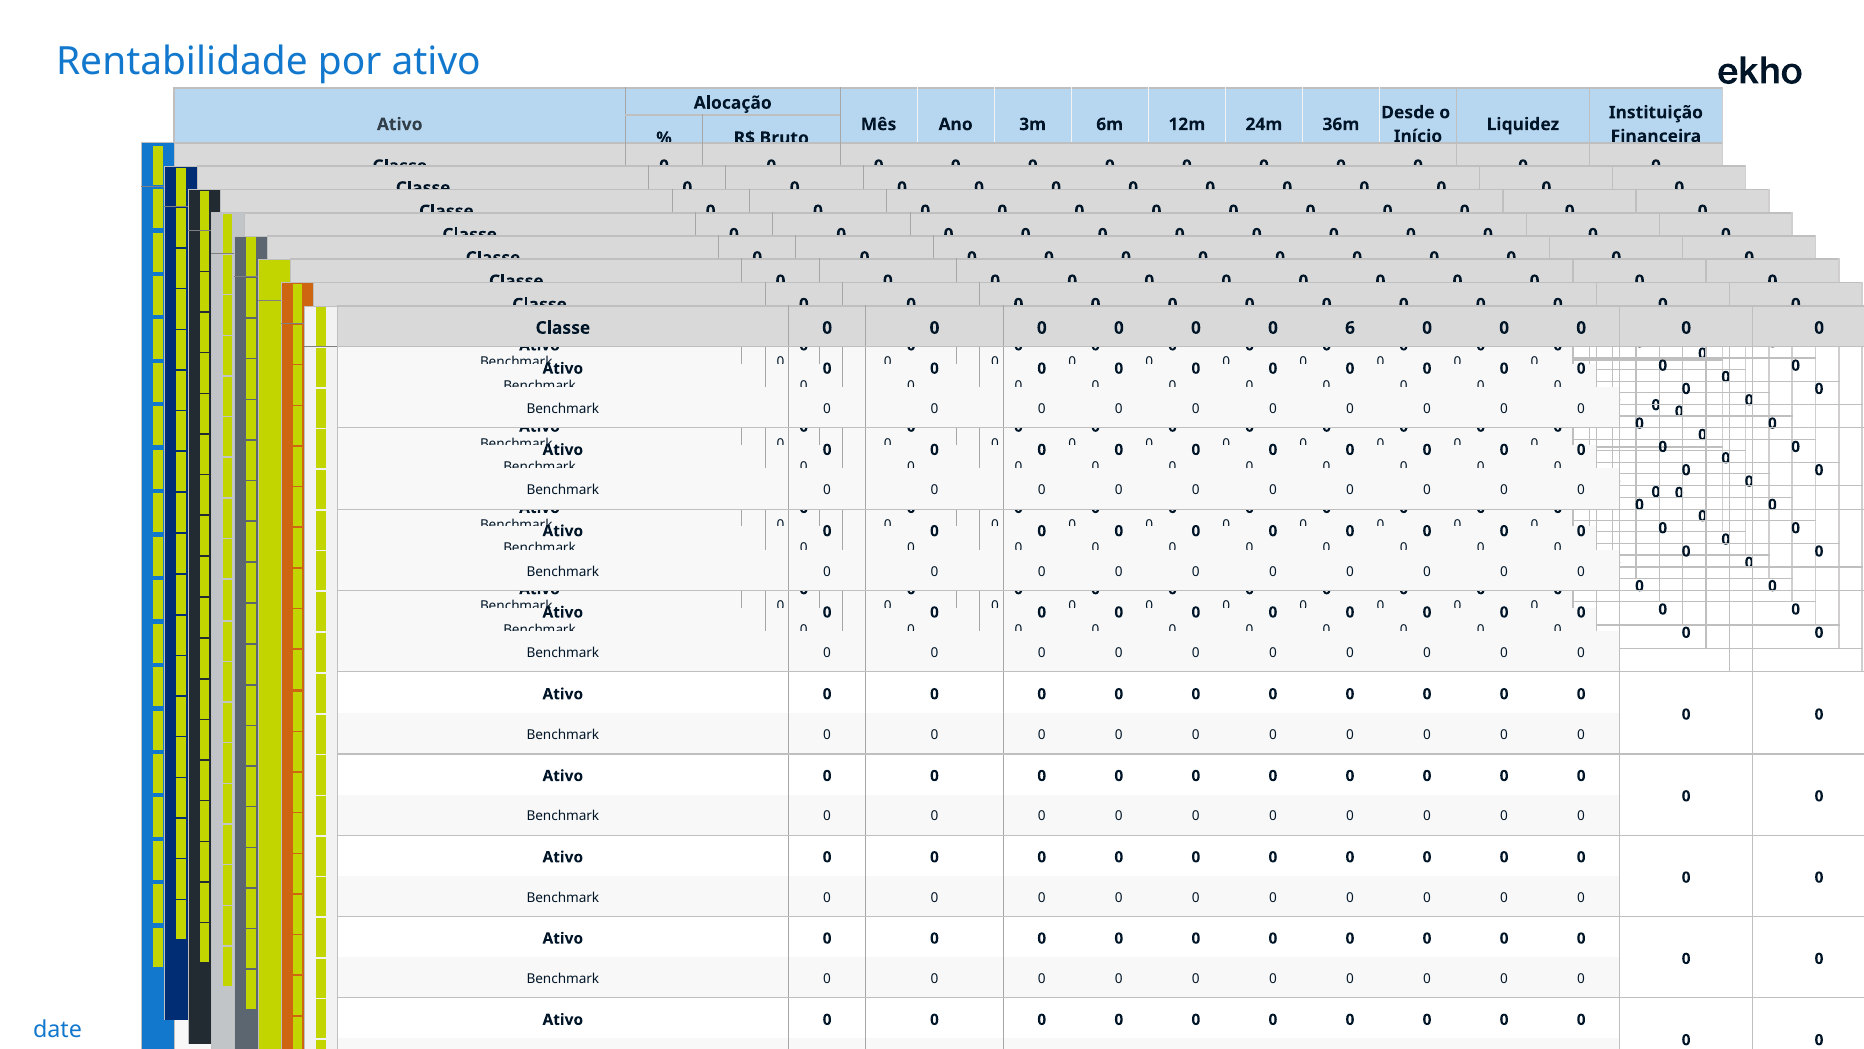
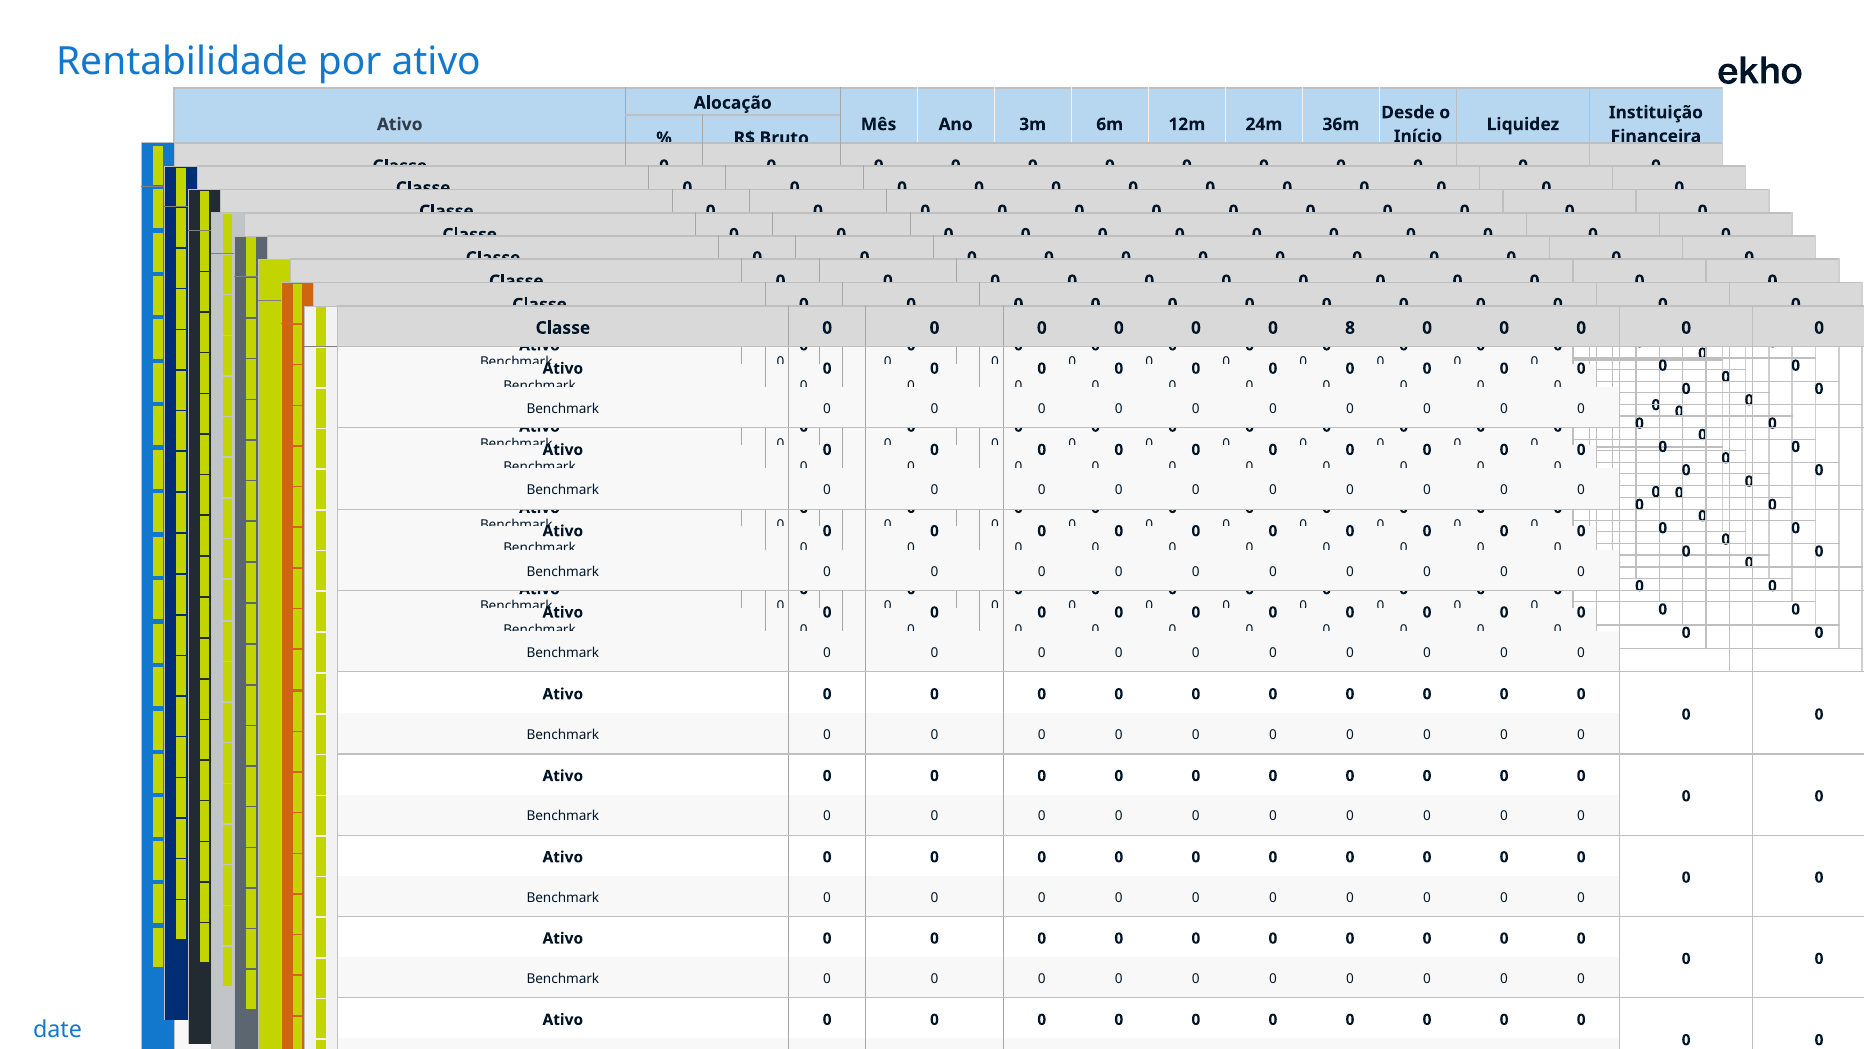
6: 6 -> 8 (1350, 328)
